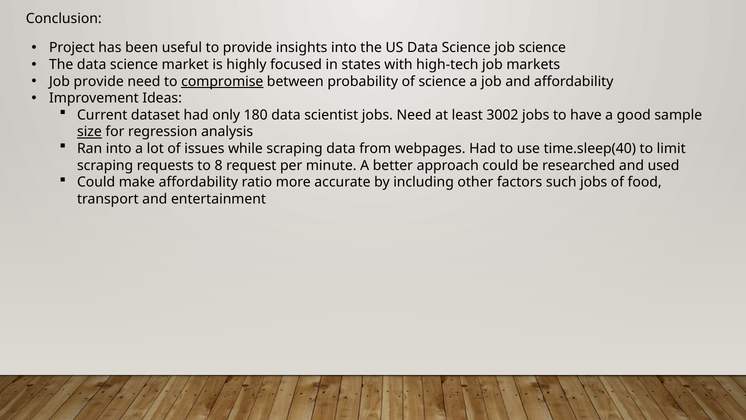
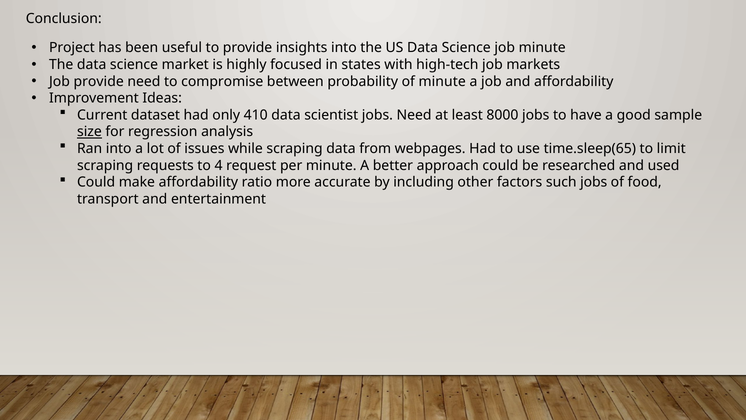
job science: science -> minute (542, 48)
compromise underline: present -> none (222, 81)
of science: science -> minute (442, 81)
180: 180 -> 410 (256, 115)
3002: 3002 -> 8000 (502, 115)
time.sleep(40: time.sleep(40 -> time.sleep(65 (590, 149)
8: 8 -> 4 (219, 165)
